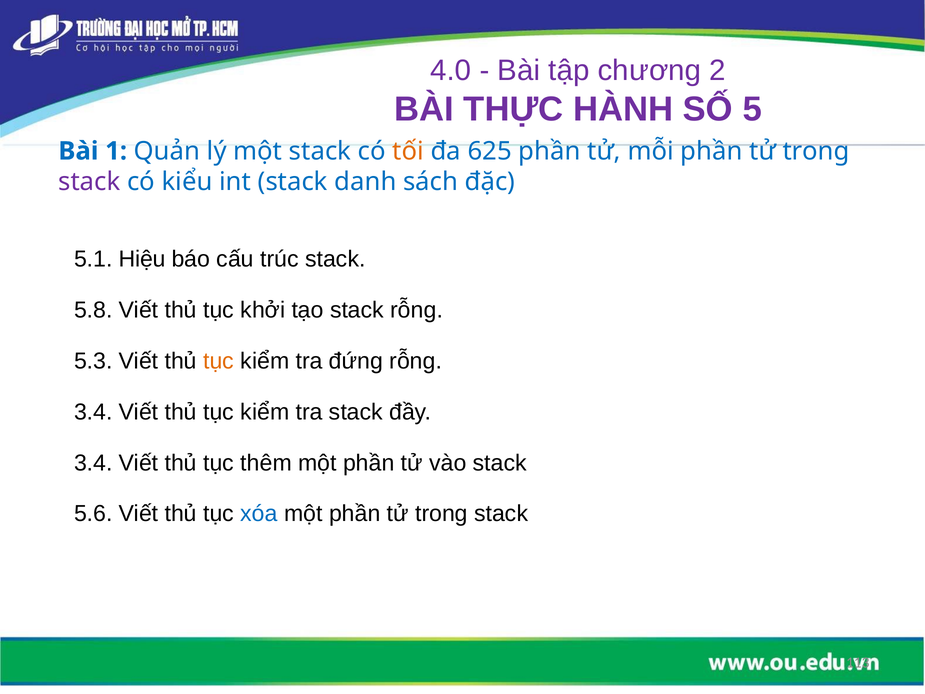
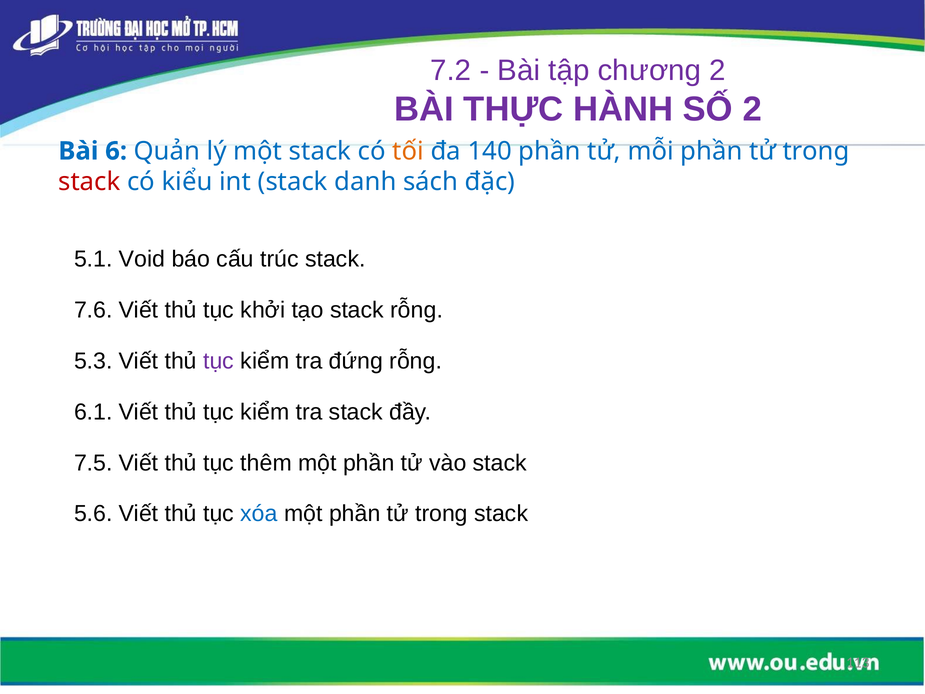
4.0: 4.0 -> 7.2 (451, 71)
SỐ 5: 5 -> 2 (752, 109)
1: 1 -> 6 (116, 151)
625: 625 -> 140 (490, 151)
stack colour: purple -> red (89, 182)
Hiệu: Hiệu -> Void (142, 259)
5.8: 5.8 -> 7.6 (93, 310)
tục colour: orange -> purple (219, 361)
3.4: 3.4 -> 6.1 (93, 412)
3.4: 3.4 -> 7.5 (93, 463)
